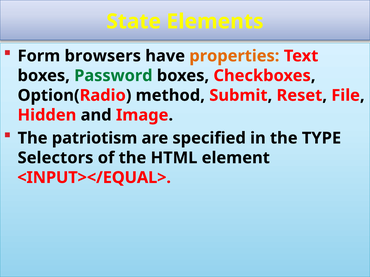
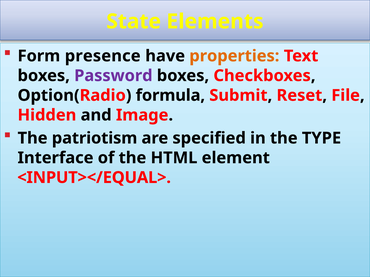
browsers: browsers -> presence (103, 56)
Password colour: green -> purple (113, 76)
method: method -> formula (170, 96)
Selectors: Selectors -> Interface (56, 158)
